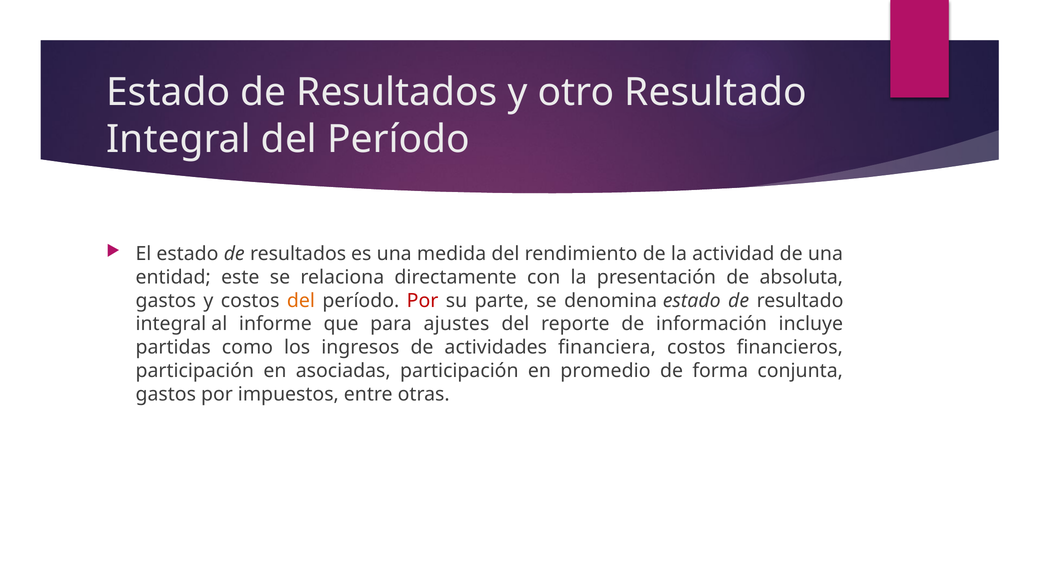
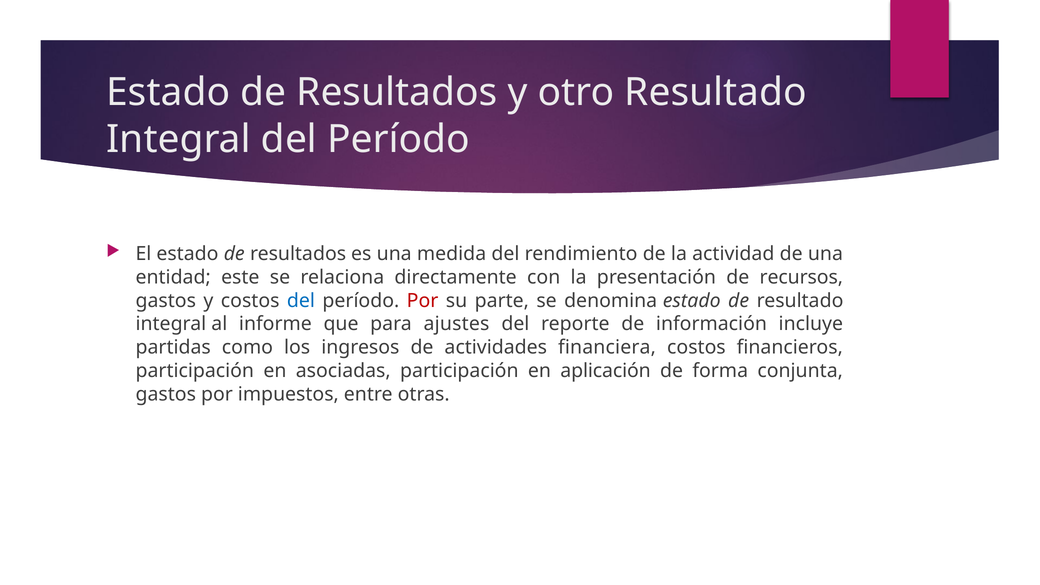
absoluta: absoluta -> recursos (801, 277)
del colour: orange -> blue (301, 301)
promedio: promedio -> aplicación (606, 371)
